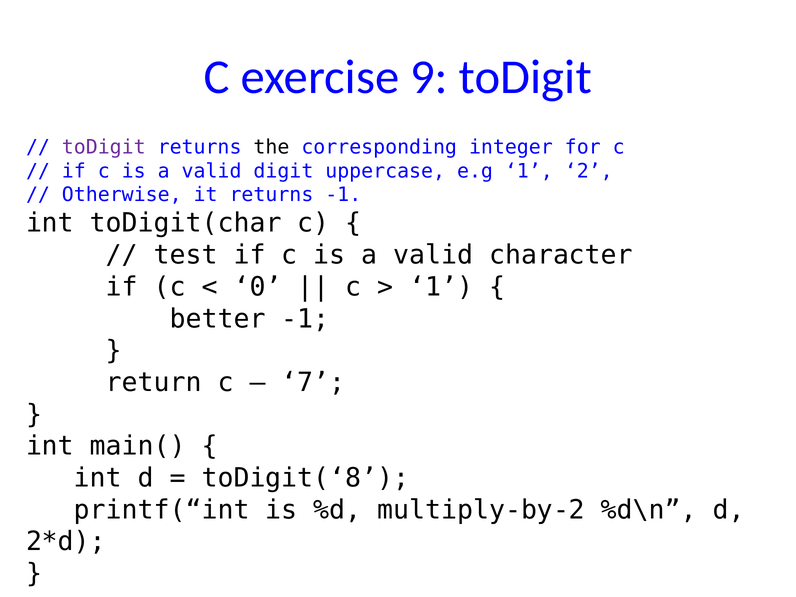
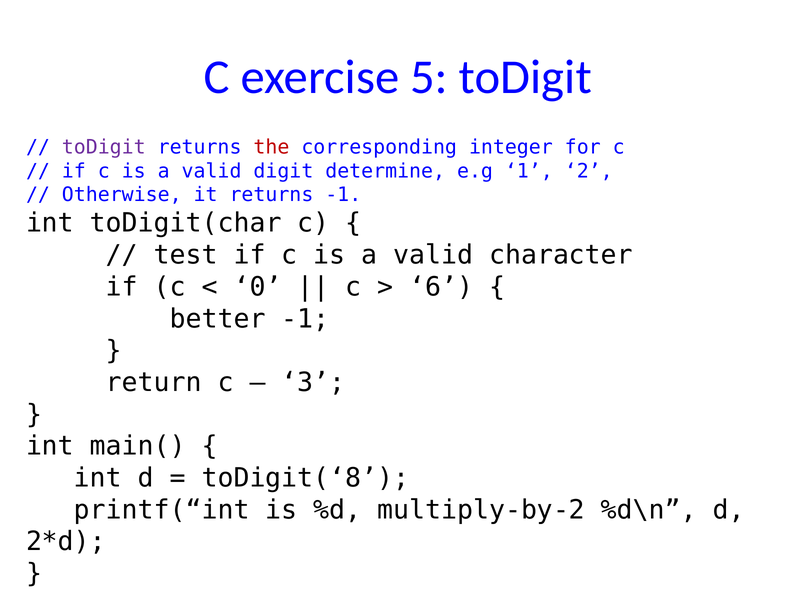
9: 9 -> 5 (429, 77)
the colour: black -> red (271, 147)
uppercase: uppercase -> determine (385, 171)
1: 1 -> 6 (441, 287)
7: 7 -> 3 (313, 382)
